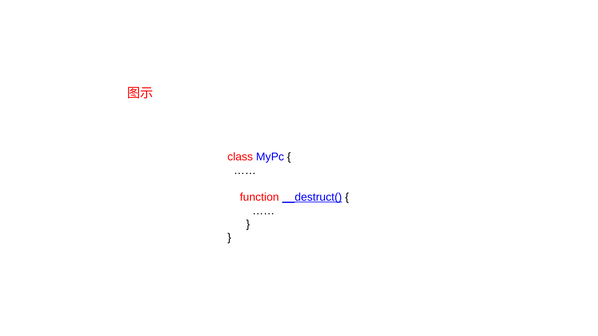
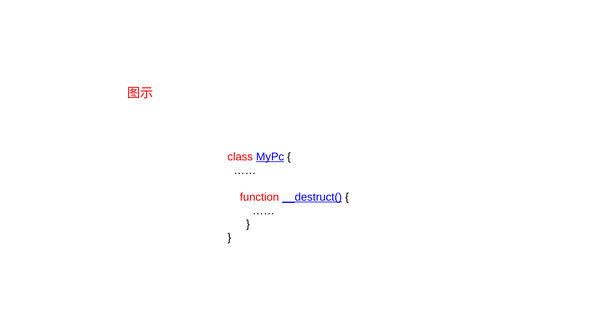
MyPc underline: none -> present (270, 157)
